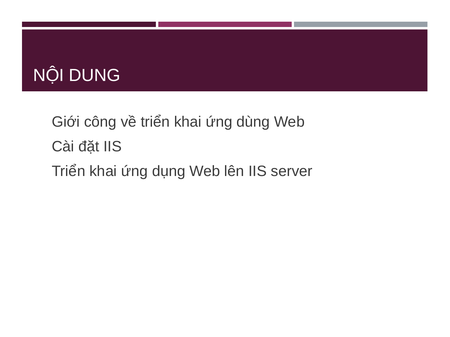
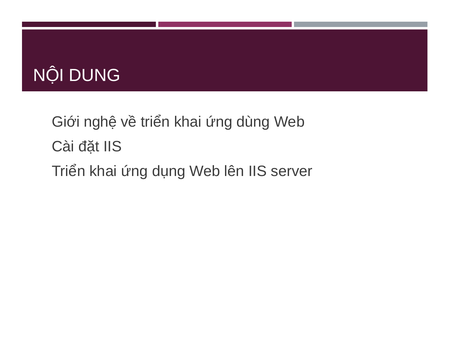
công: công -> nghệ (100, 122)
